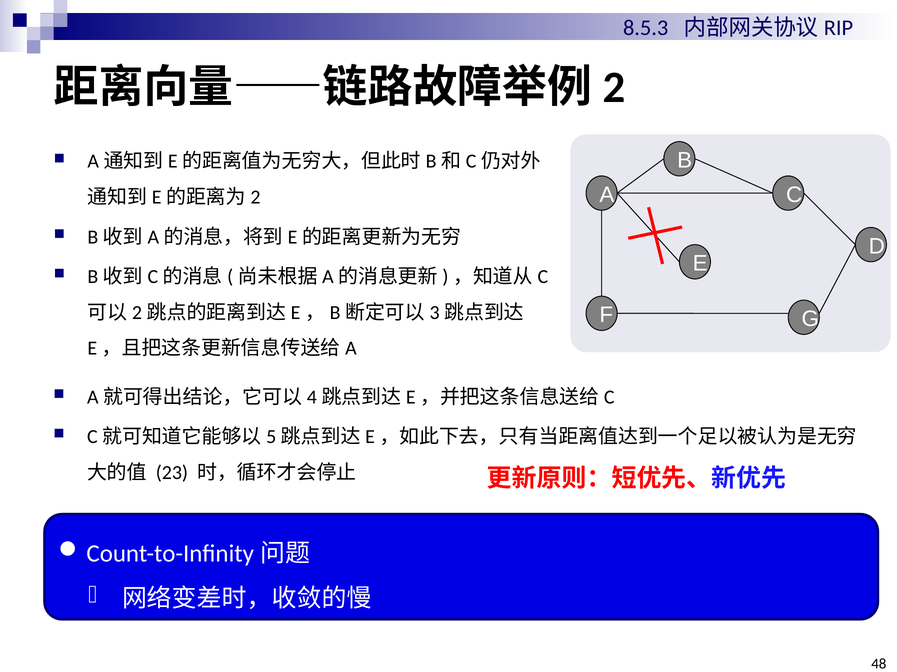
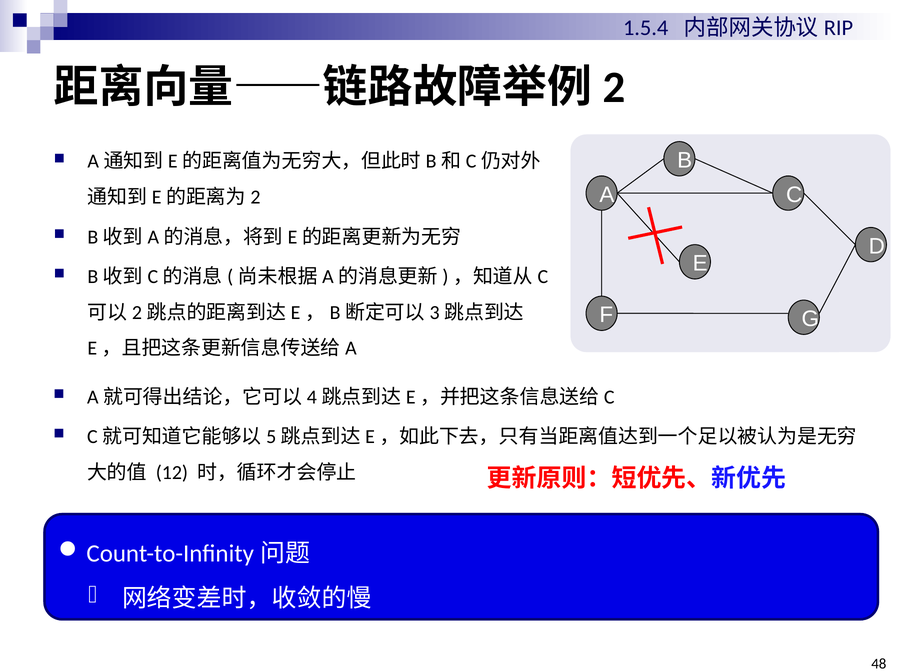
8.5.3: 8.5.3 -> 1.5.4 (646, 28)
23: 23 -> 12 (172, 473)
